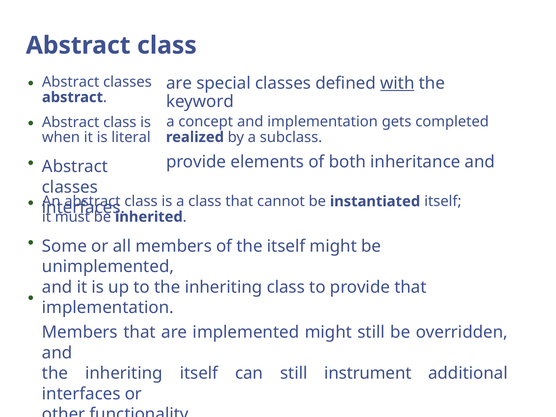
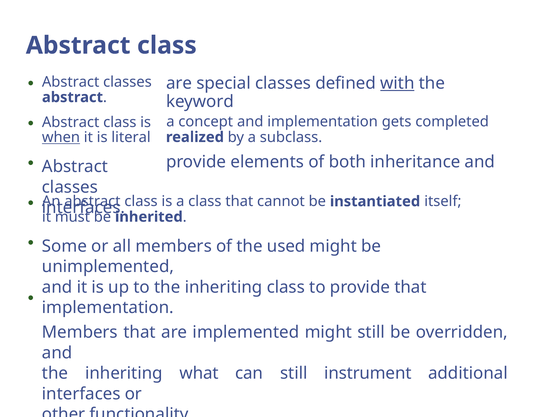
when underline: none -> present (61, 137)
the itself: itself -> used (286, 246)
inheriting itself: itself -> what (199, 373)
